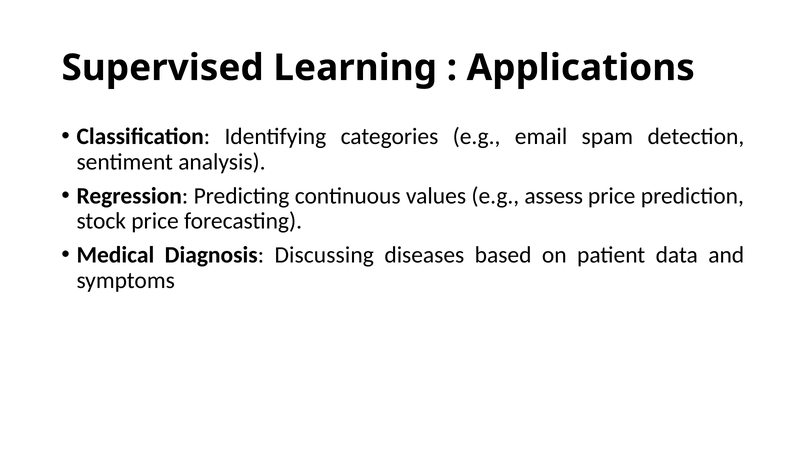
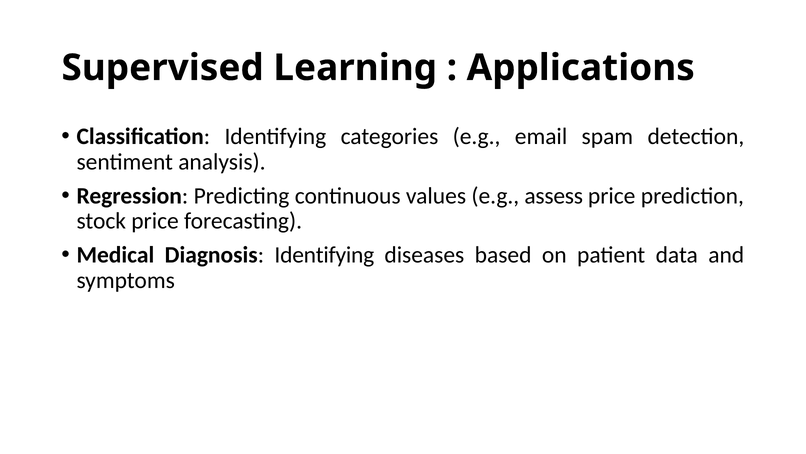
Diagnosis Discussing: Discussing -> Identifying (324, 255)
